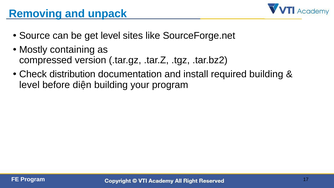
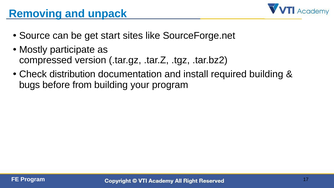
get level: level -> start (110, 36)
containing: containing -> participate (72, 50)
level: level -> bugs (30, 85)
diện: diện -> from (82, 85)
